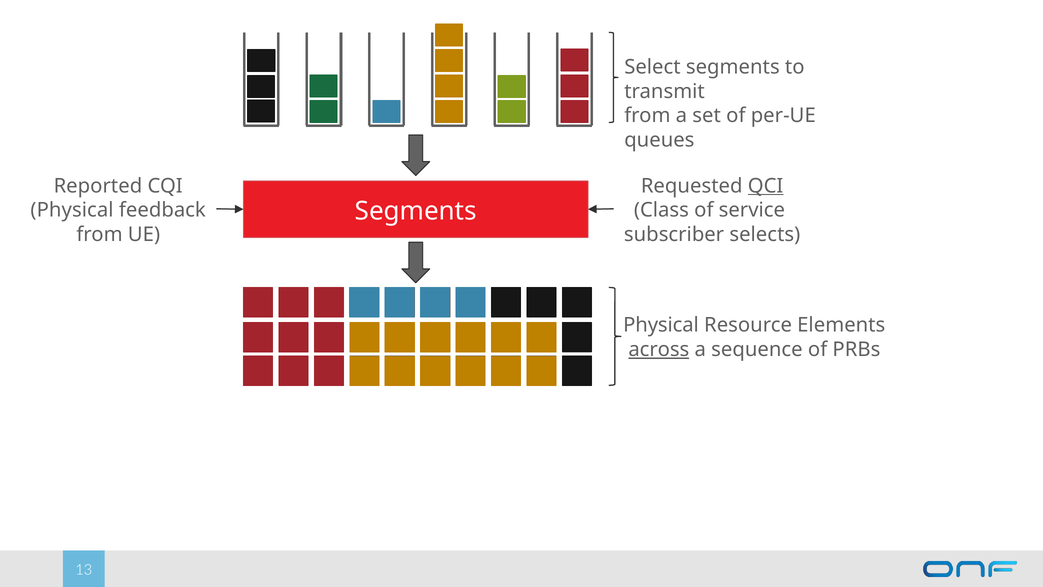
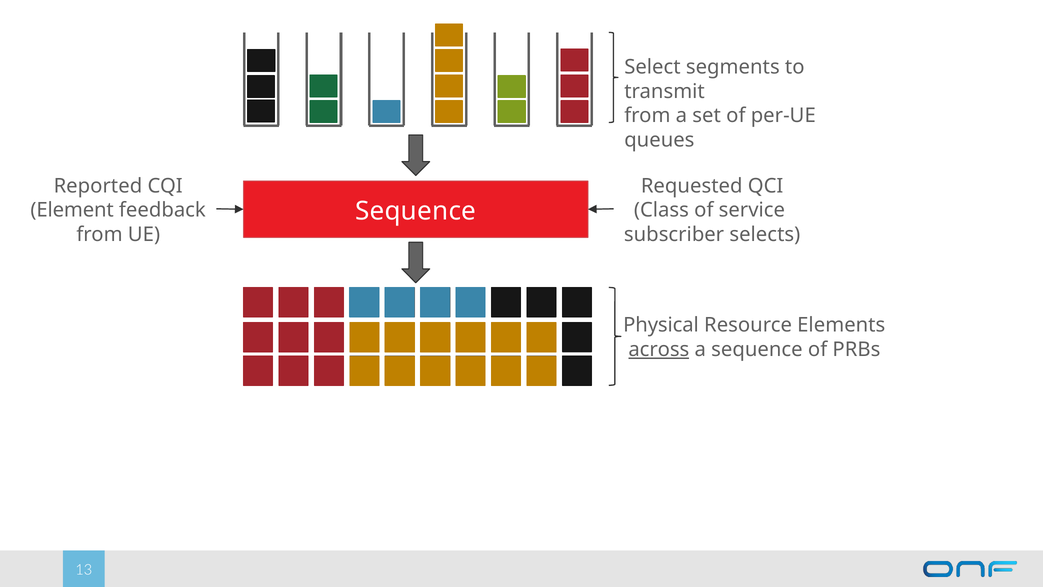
QCI underline: present -> none (766, 186)
Segments: Segments -> Sequence (416, 211)
Physical: Physical -> Element (72, 210)
